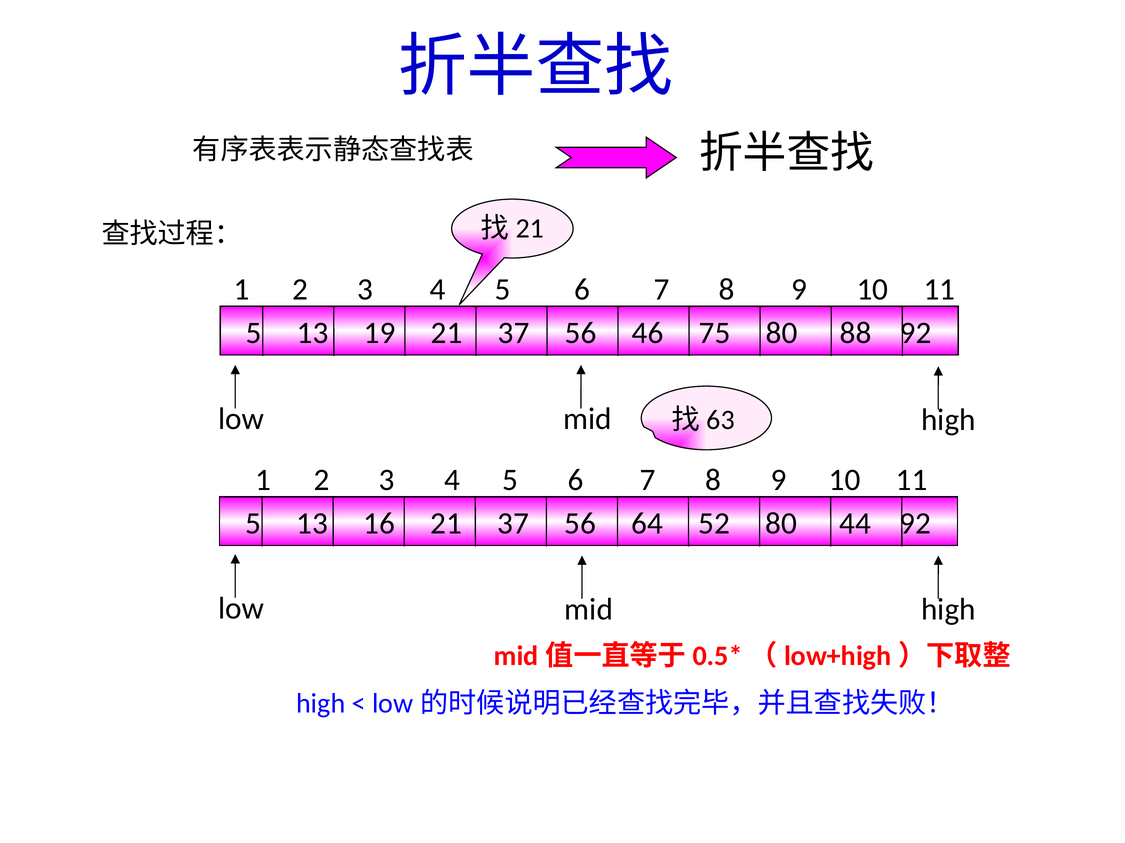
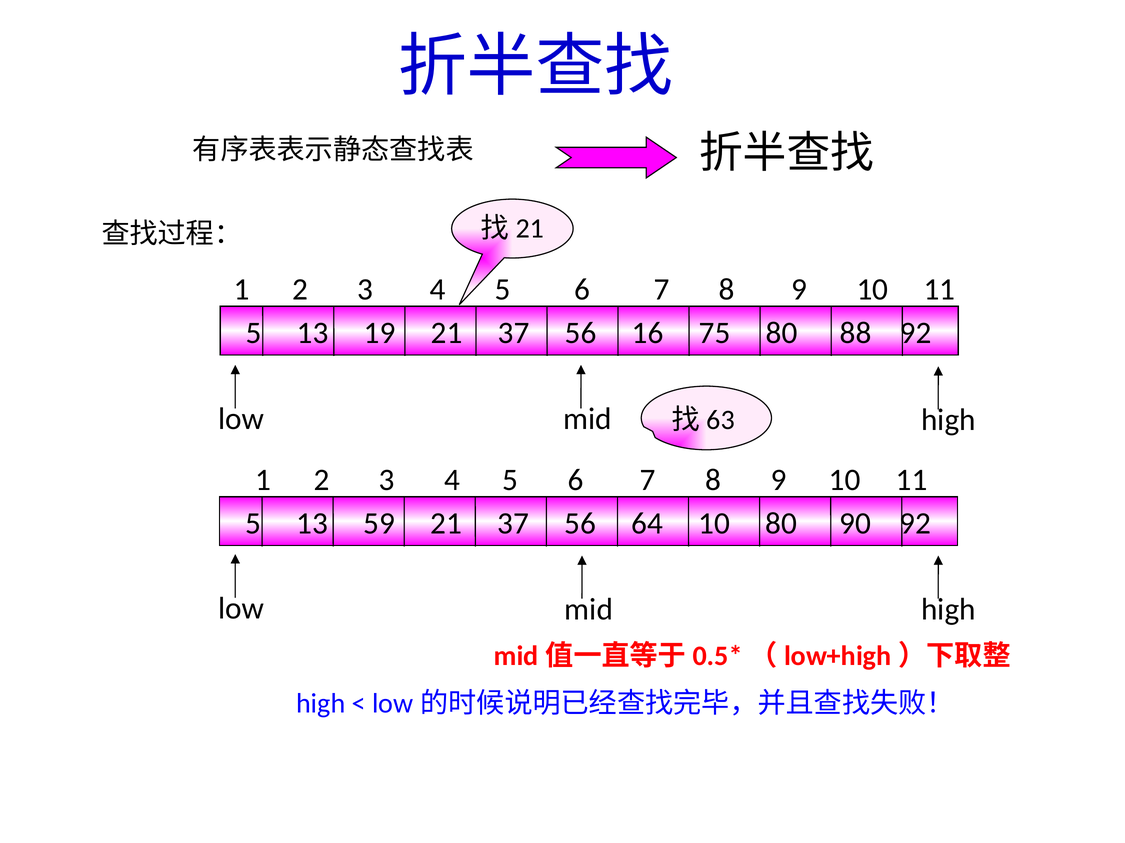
46: 46 -> 16 (648, 333)
16: 16 -> 59 (379, 524)
64 52: 52 -> 10 (714, 524)
44: 44 -> 90 (855, 524)
